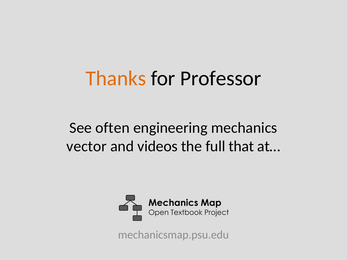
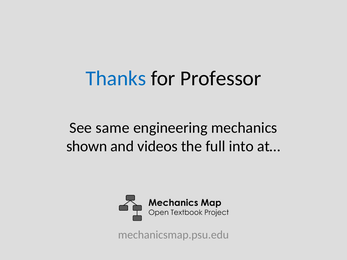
Thanks colour: orange -> blue (116, 79)
often: often -> same (113, 128)
vector: vector -> shown (87, 146)
that: that -> into (241, 146)
